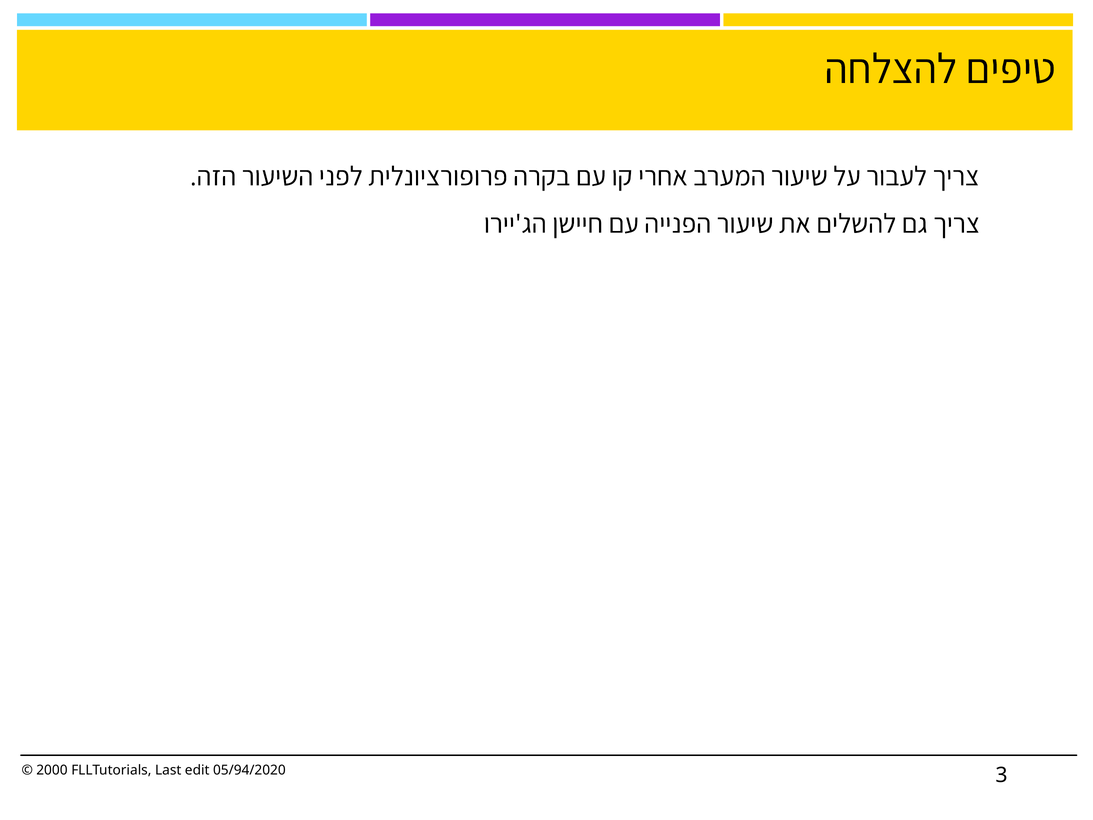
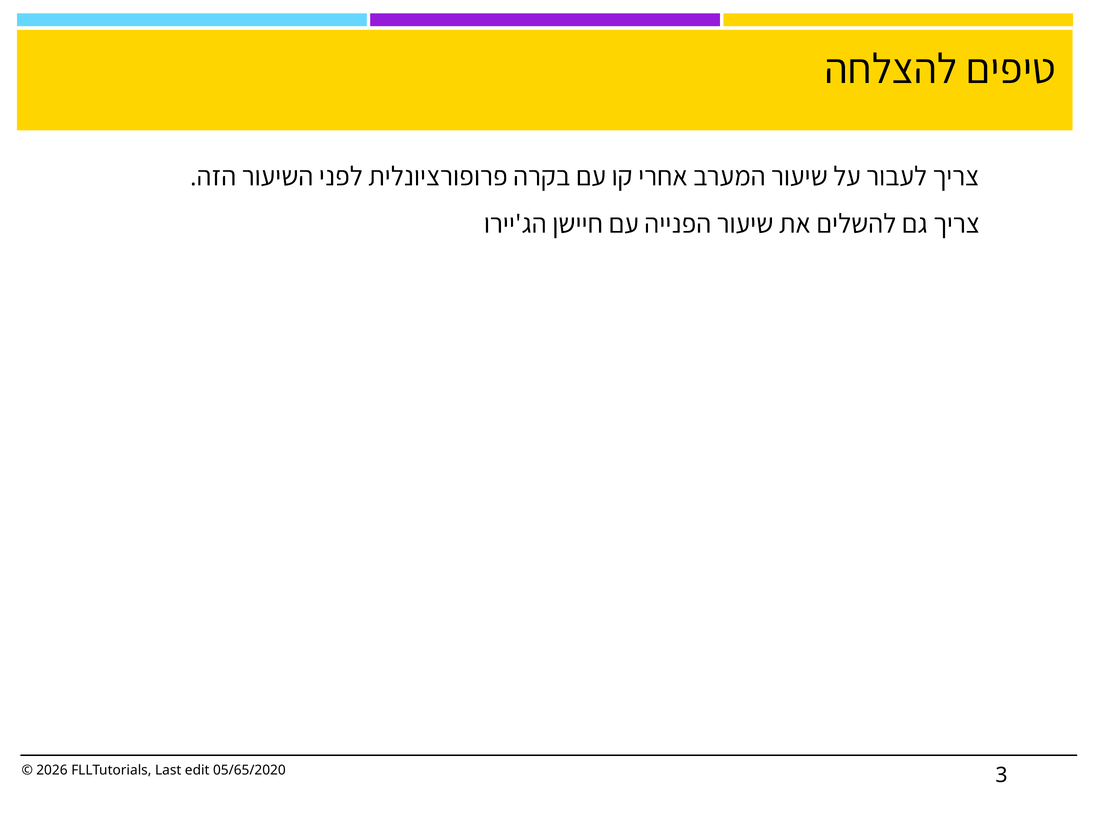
2000: 2000 -> 2026 (52, 770)
05/94/2020: 05/94/2020 -> 05/65/2020 (249, 770)
